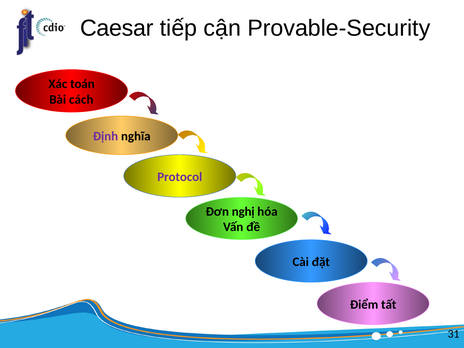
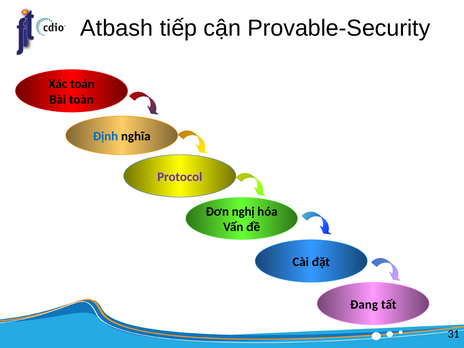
Caesar: Caesar -> Atbash (117, 28)
cách: cách -> toàn (81, 99)
Định colour: purple -> blue (106, 136)
Điểm: Điểm -> Đang (364, 304)
